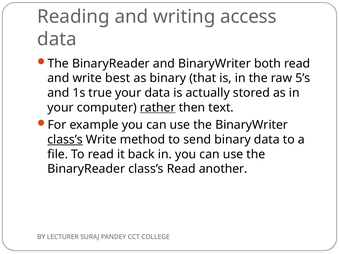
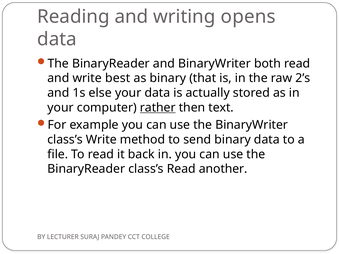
access: access -> opens (248, 17)
5’s: 5’s -> 2’s (303, 78)
true: true -> else (100, 93)
class’s underline: present -> none (65, 140)
